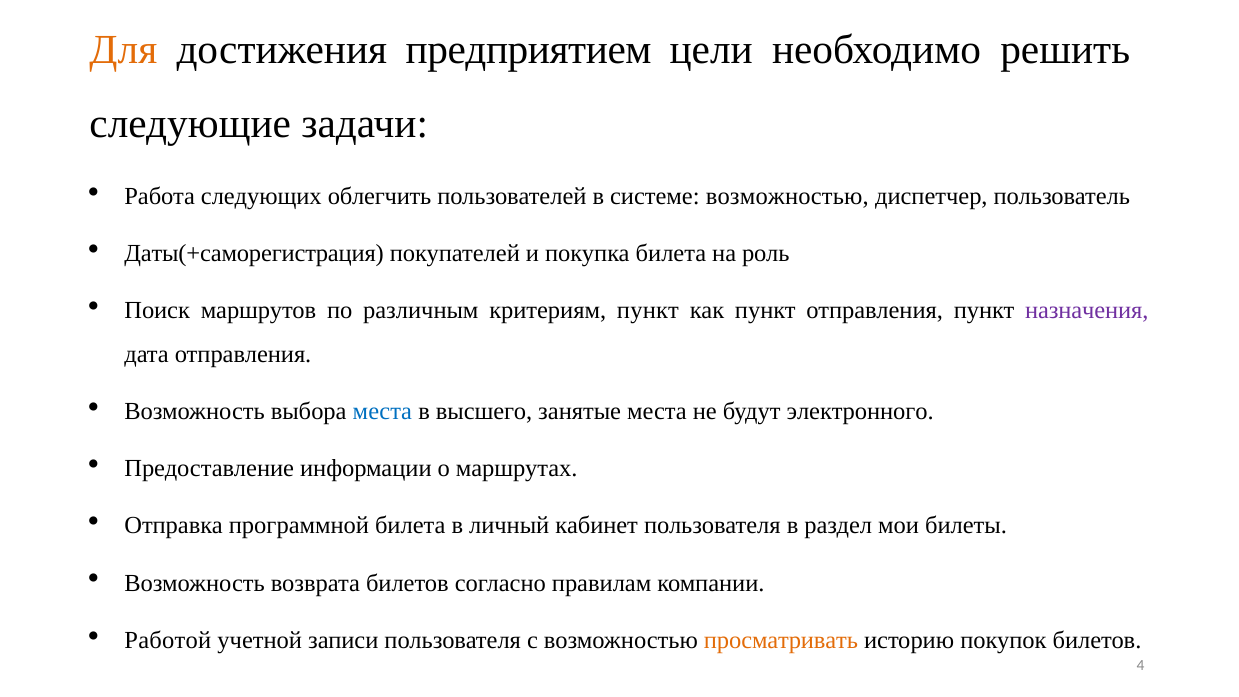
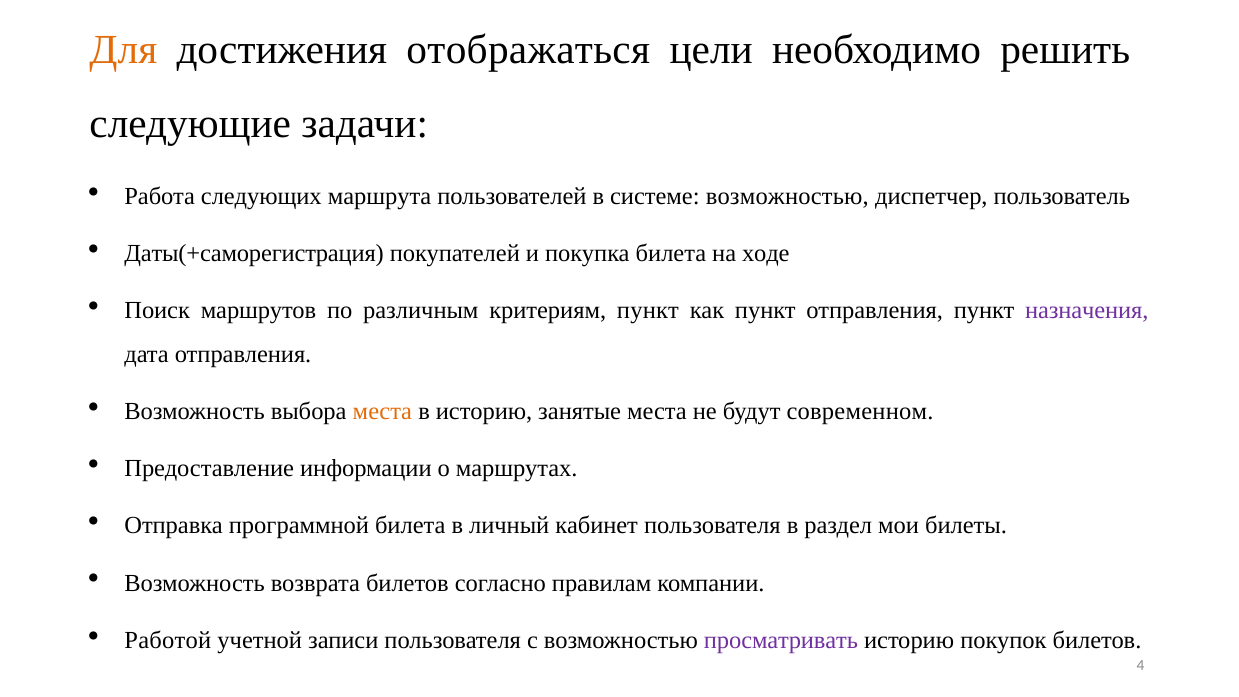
предприятием: предприятием -> отображаться (528, 49)
облегчить: облегчить -> маршрута (380, 197)
роль: роль -> ходе (766, 254)
места colour: blue -> orange (382, 412)
в высшего: высшего -> историю (484, 412)
электронного: электронного -> современном (860, 412)
просматривать colour: orange -> purple (781, 640)
